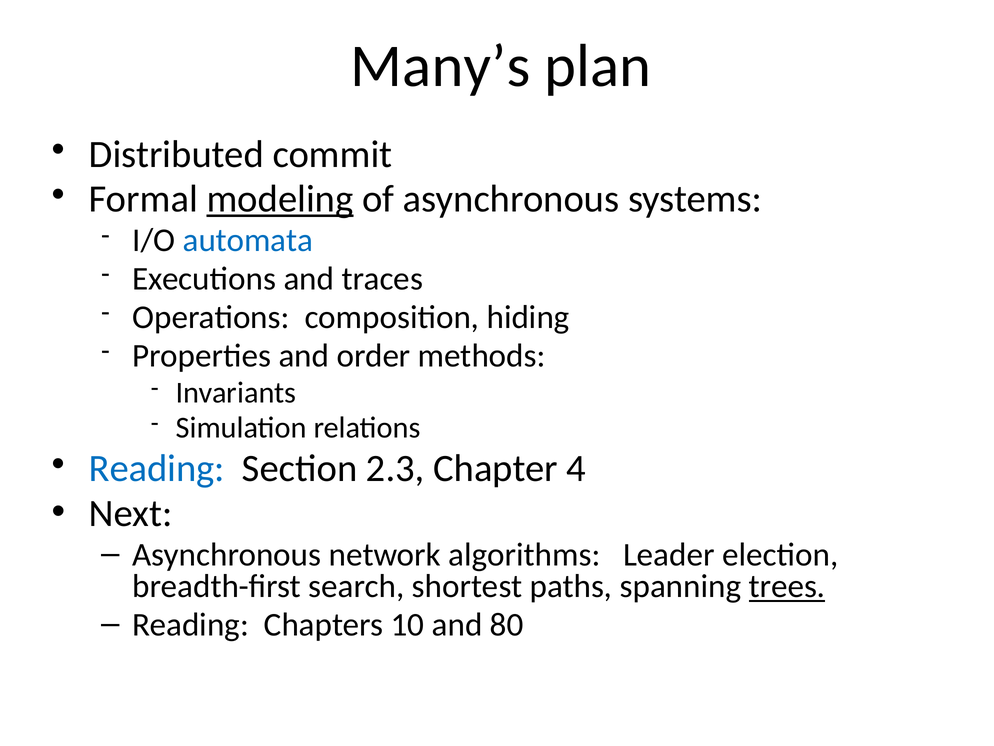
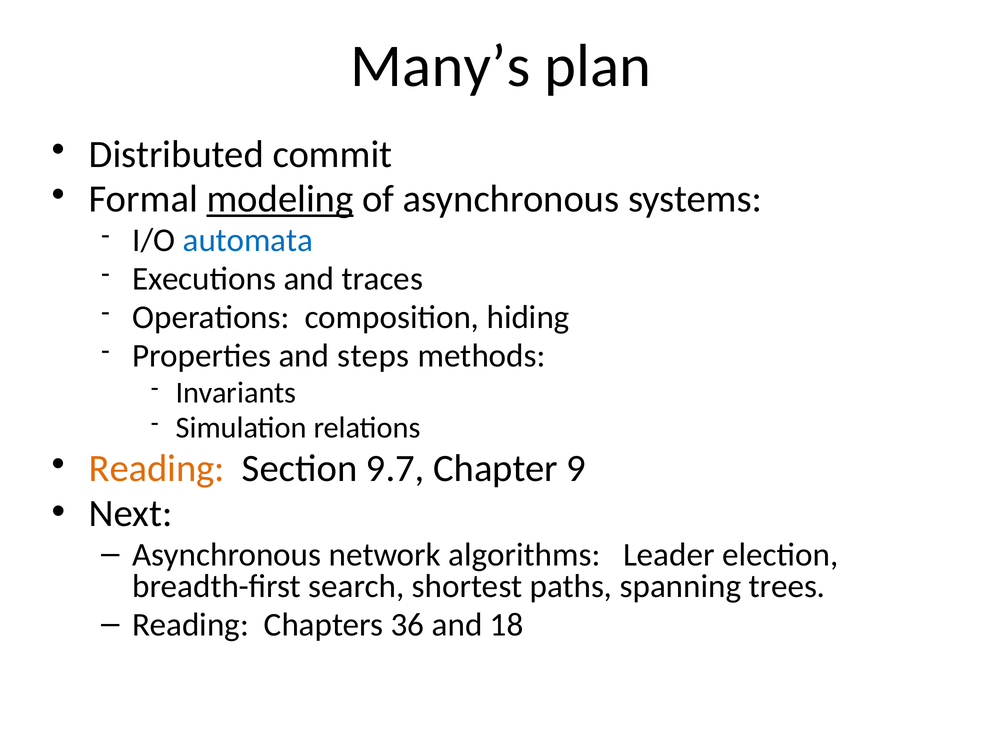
order: order -> steps (373, 356)
Reading colour: blue -> orange (157, 468)
2.3: 2.3 -> 9.7 (395, 468)
4: 4 -> 9 (576, 468)
trees underline: present -> none (787, 586)
10: 10 -> 36 (407, 625)
80: 80 -> 18 (507, 625)
